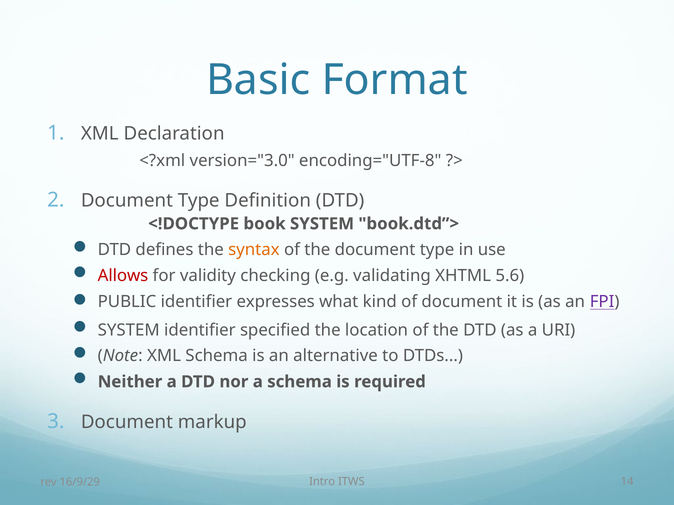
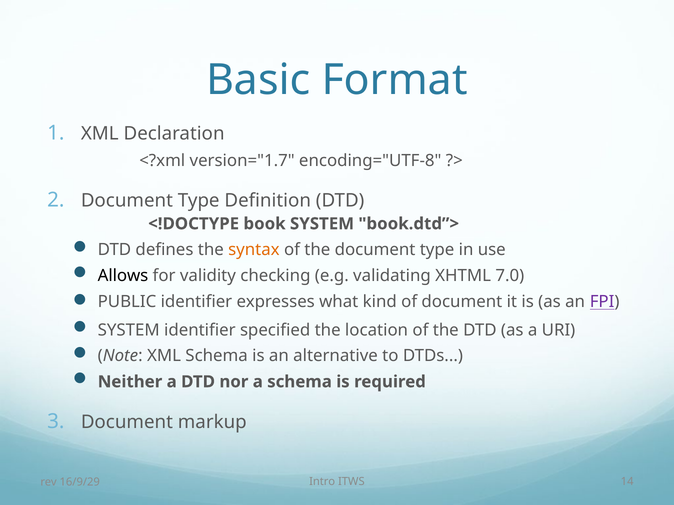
version="3.0: version="3.0 -> version="1.7 (242, 161)
Allows colour: red -> black (123, 276)
5.6: 5.6 -> 7.0 (510, 276)
